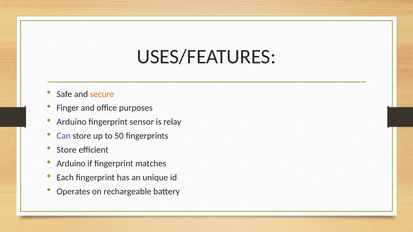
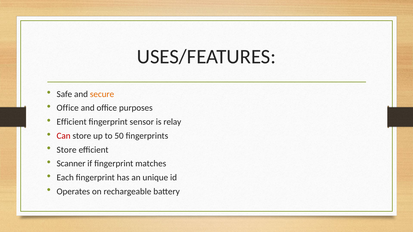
Finger: Finger -> Office (68, 108)
Arduino: Arduino -> Efficient (72, 122)
Can colour: purple -> red (64, 136)
Arduino: Arduino -> Scanner (71, 164)
